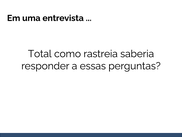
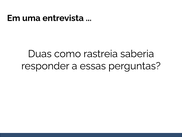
Total: Total -> Duas (40, 54)
